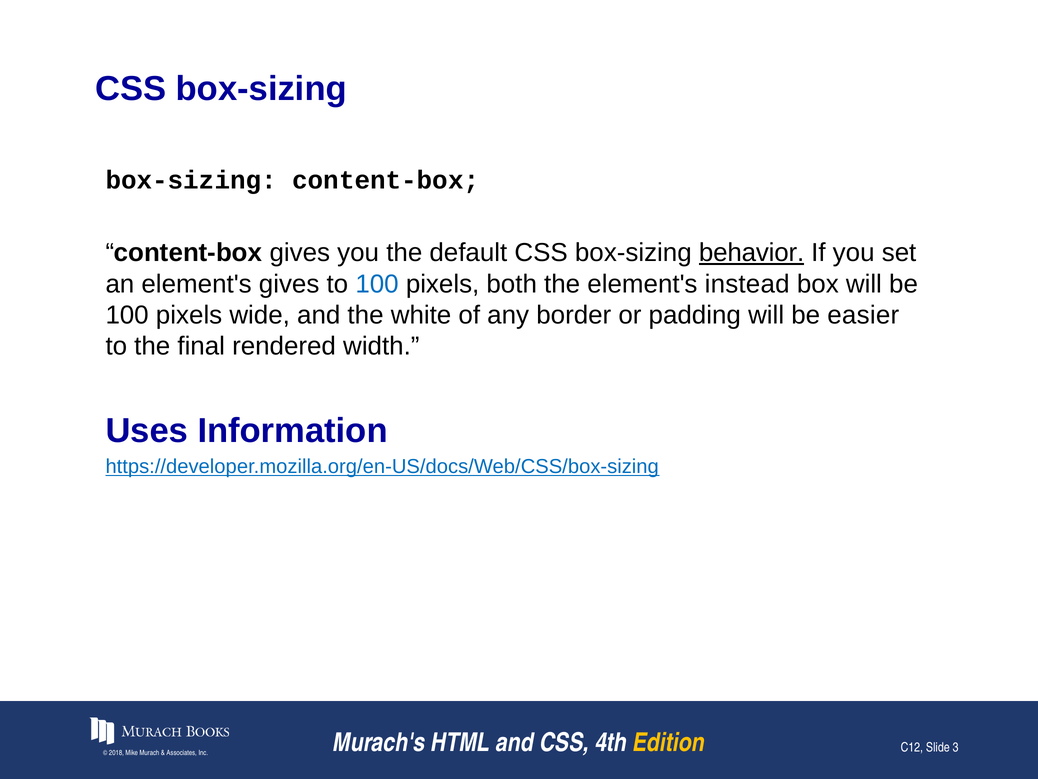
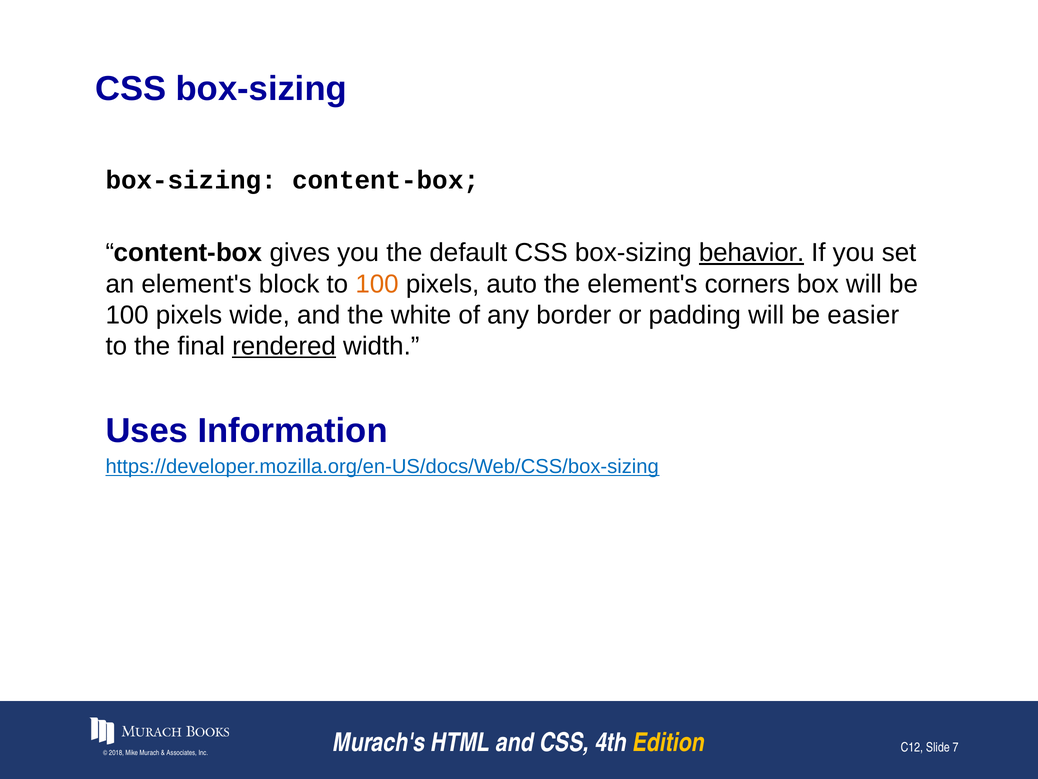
element's gives: gives -> block (289, 284)
100 colour: blue -> orange (377, 284)
both: both -> auto (512, 284)
instead: instead -> corners (747, 284)
rendered underline: none -> present (284, 346)
3: 3 -> 7 (956, 747)
